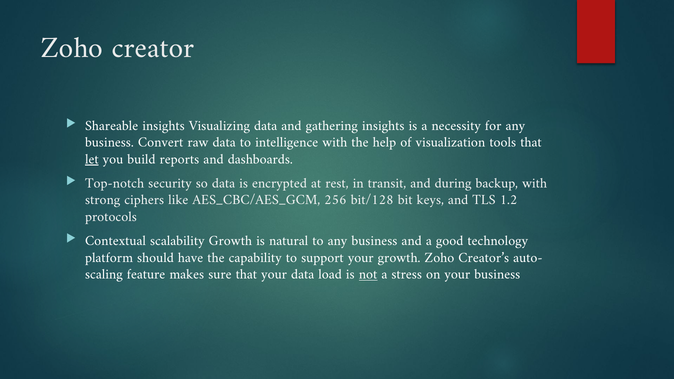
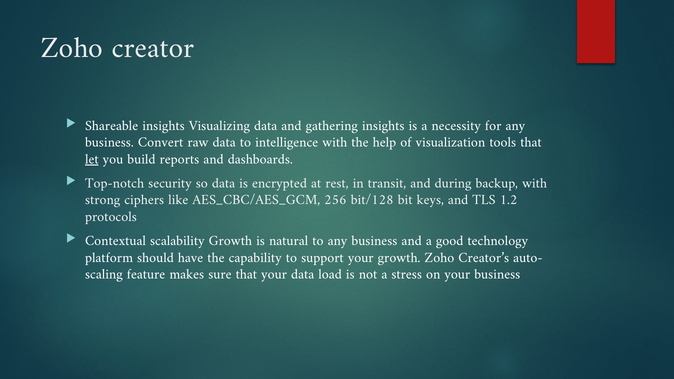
not underline: present -> none (368, 274)
